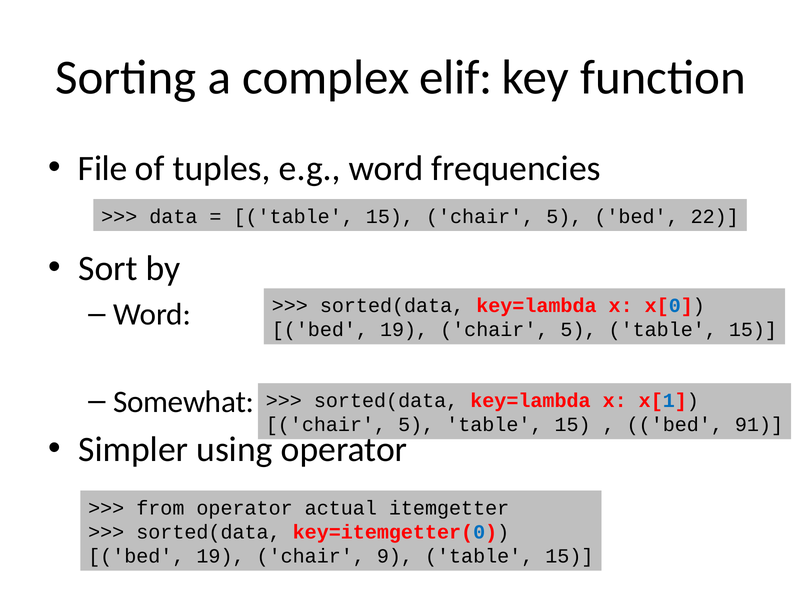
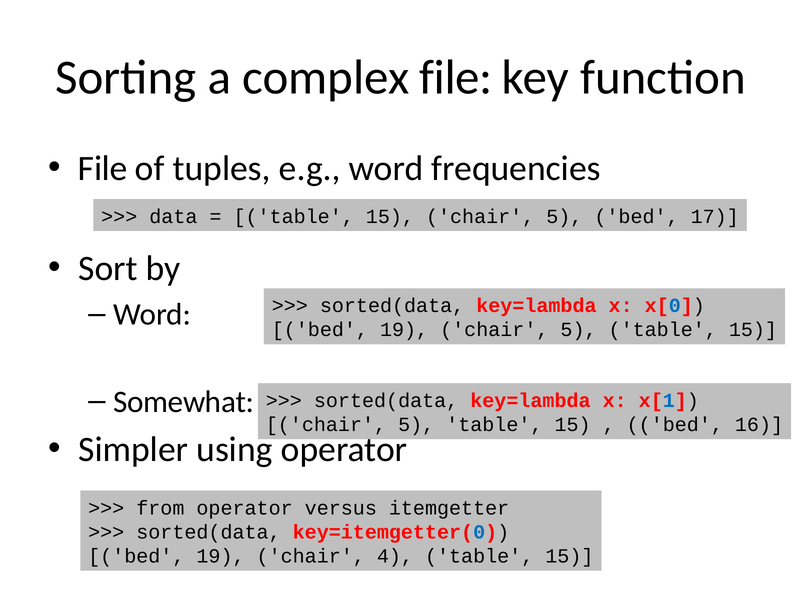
complex elif: elif -> file (456, 78)
22: 22 -> 17 (715, 216)
91: 91 -> 16 (759, 424)
actual: actual -> versus (341, 508)
9: 9 -> 4 (395, 556)
